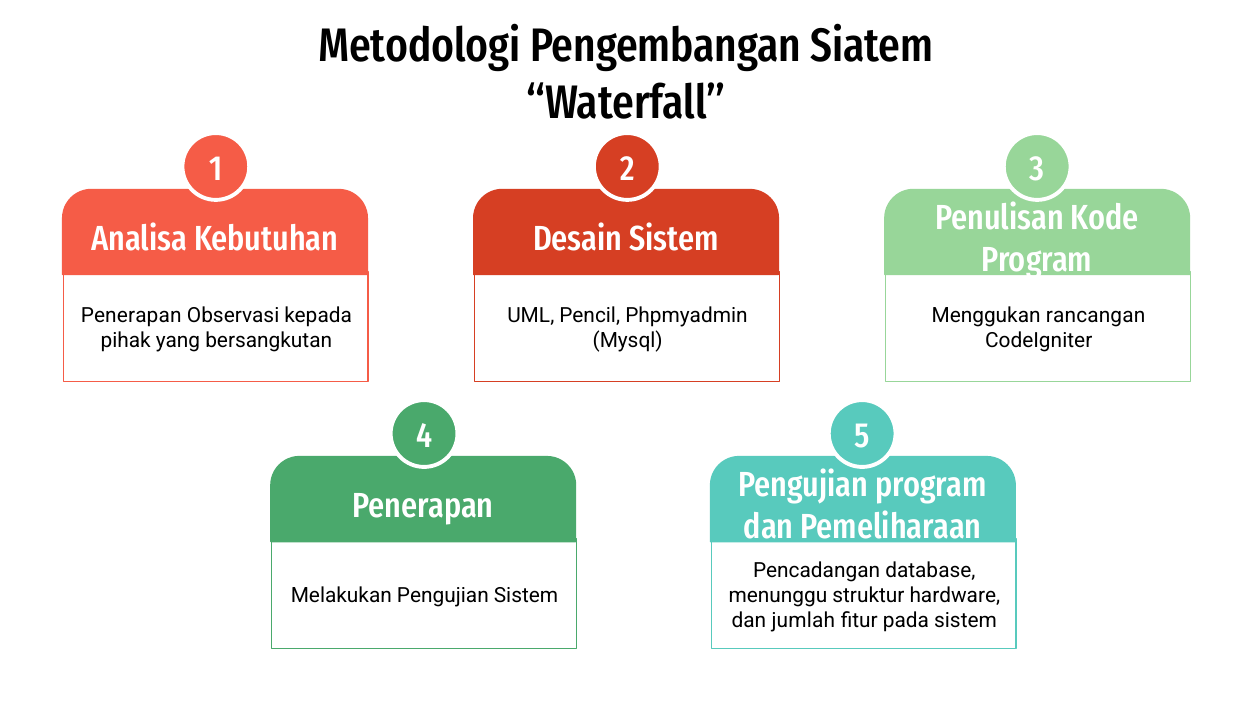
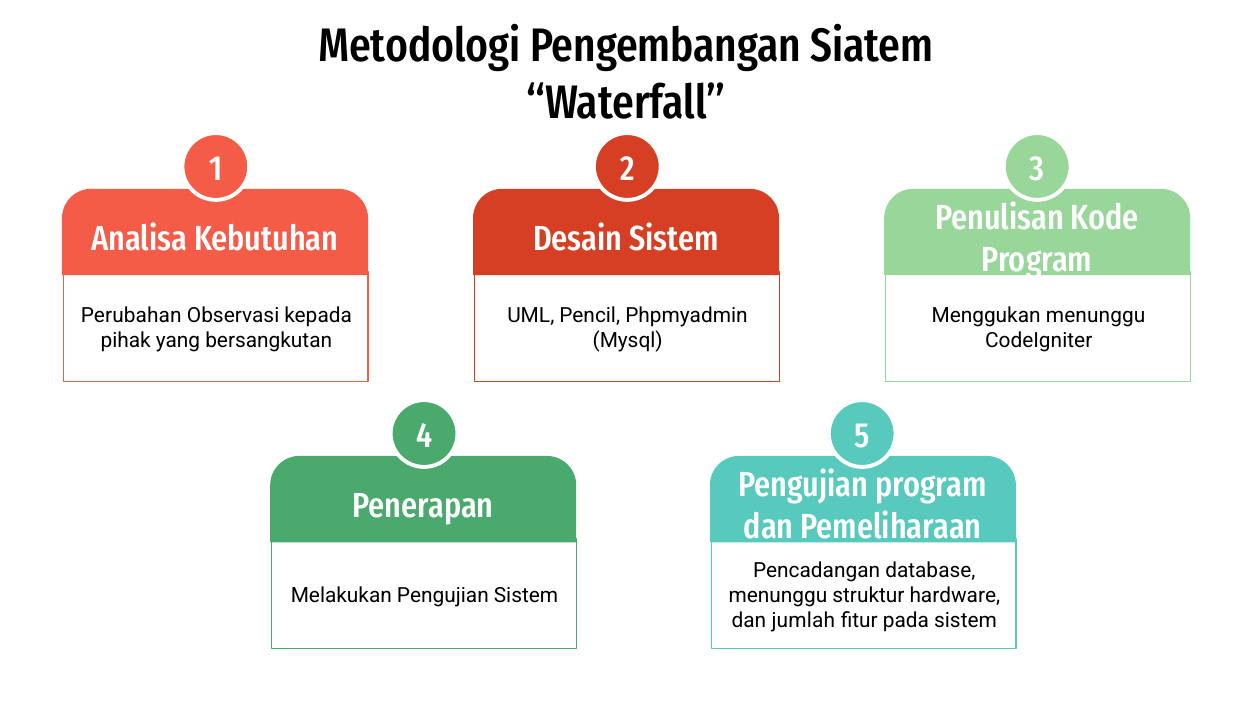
Penerapan: Penerapan -> Perubahan (131, 316)
Menggukan rancangan: rancangan -> menunggu (1096, 316)
